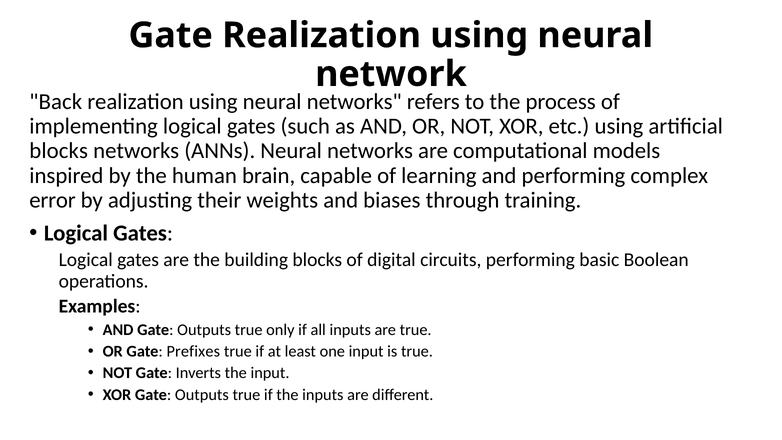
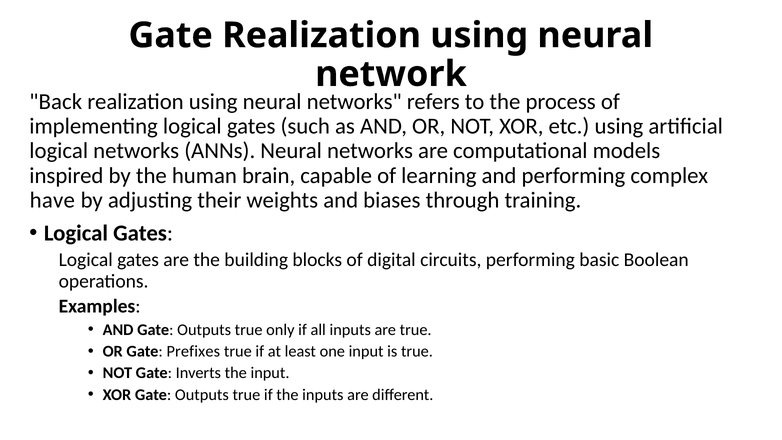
blocks: blocks -> logical (59, 151)
error: error -> have (52, 200)
